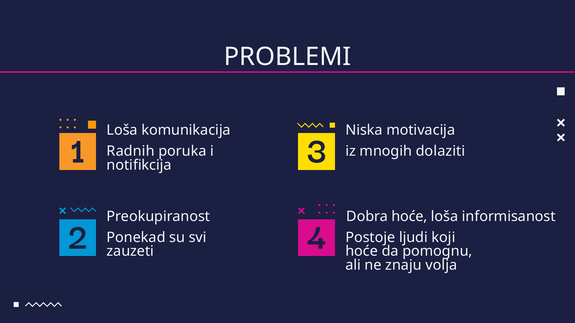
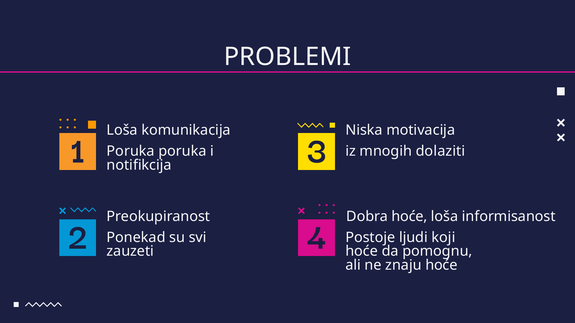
Radnih: Radnih -> Poruka (131, 151)
znaju volja: volja -> hoće (441, 265)
